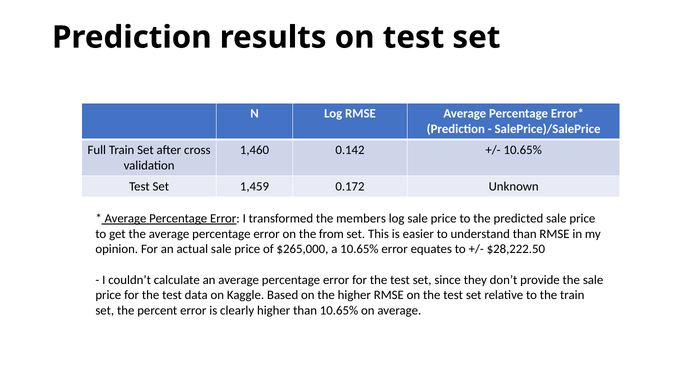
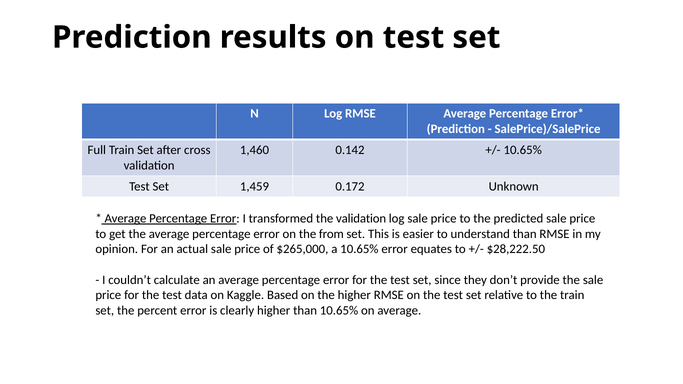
the members: members -> validation (361, 219)
